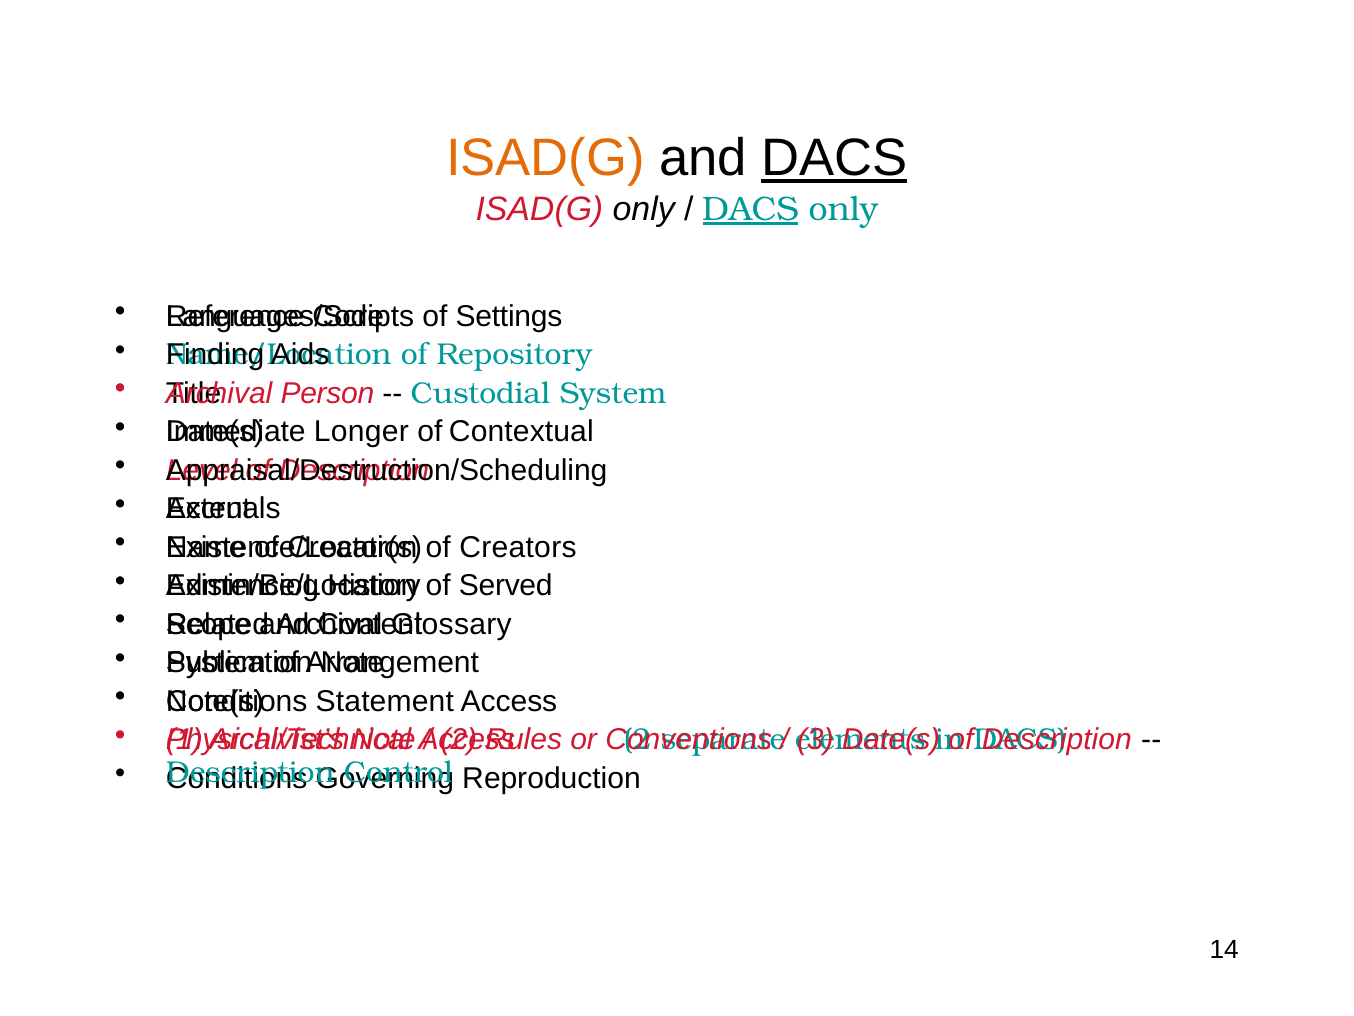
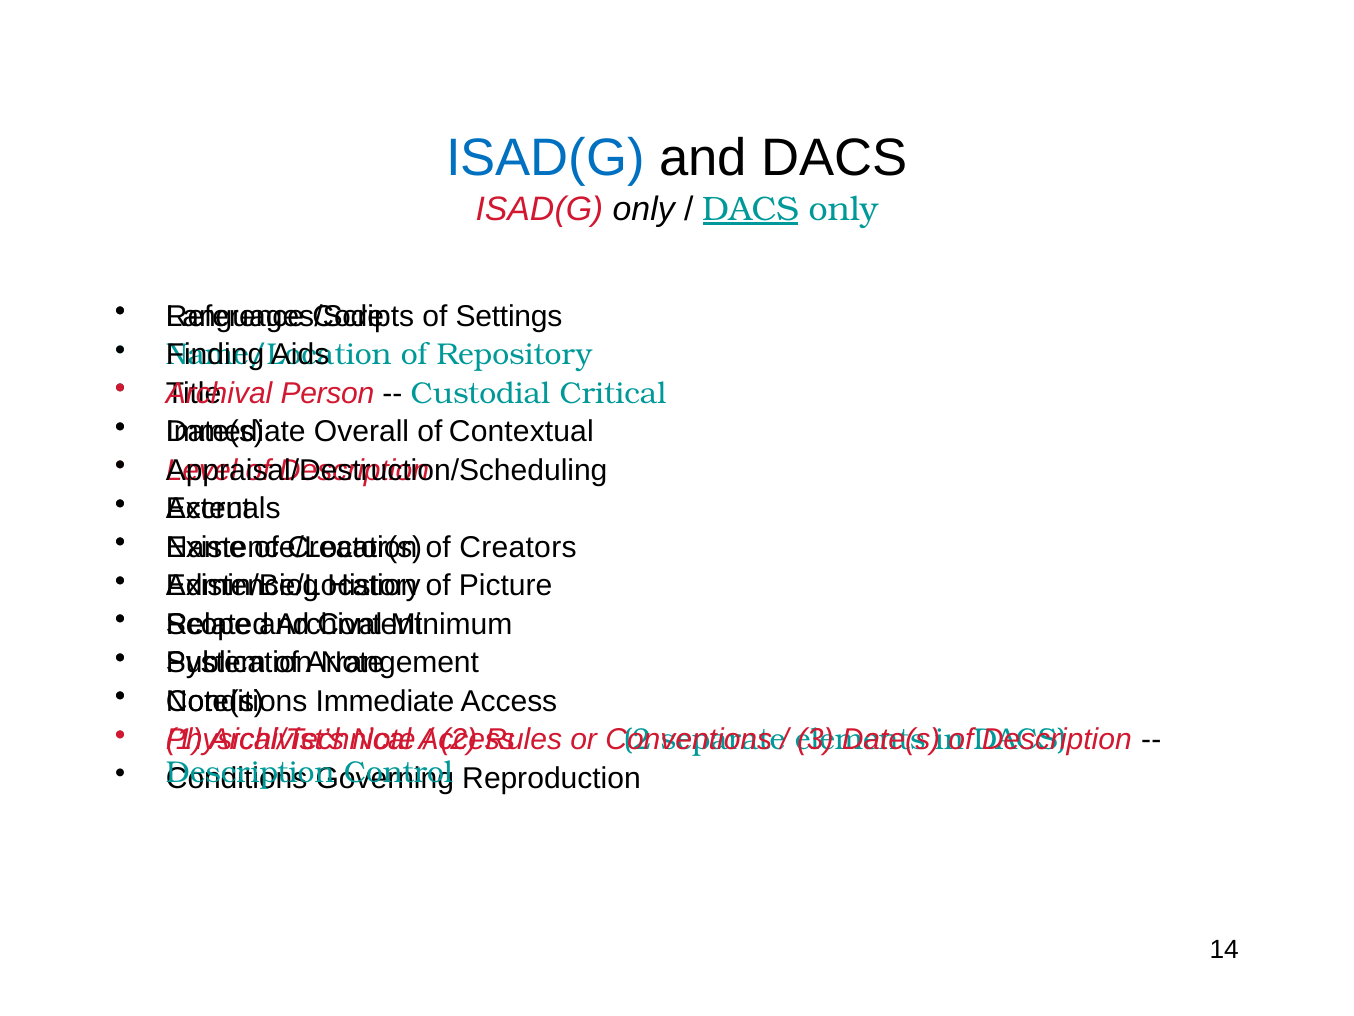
ISAD(G colour: orange -> blue (545, 158)
DACS underline: present -> none (834, 158)
Custodial System: System -> Critical (613, 393)
Longer: Longer -> Overall (362, 432)
Served: Served -> Picture (506, 586)
Glossary: Glossary -> Minimum (452, 624)
Statement: Statement -> Immediate (385, 701)
